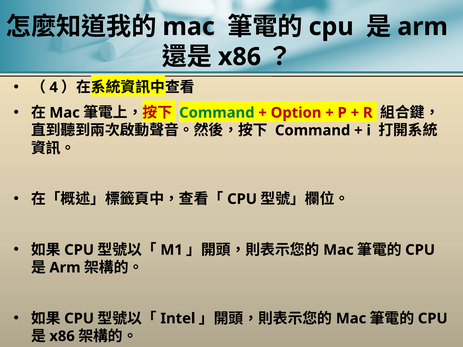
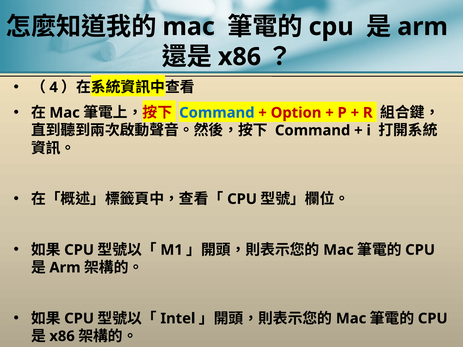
Command colour: green -> blue (217, 113)
